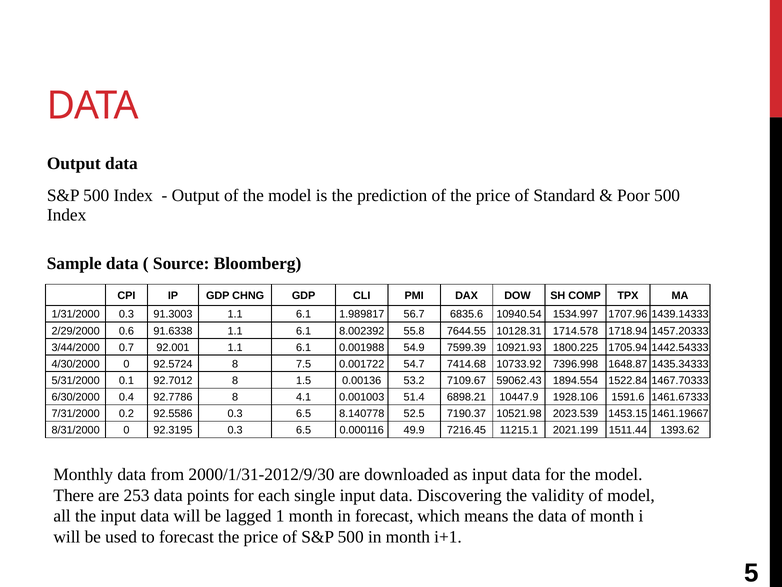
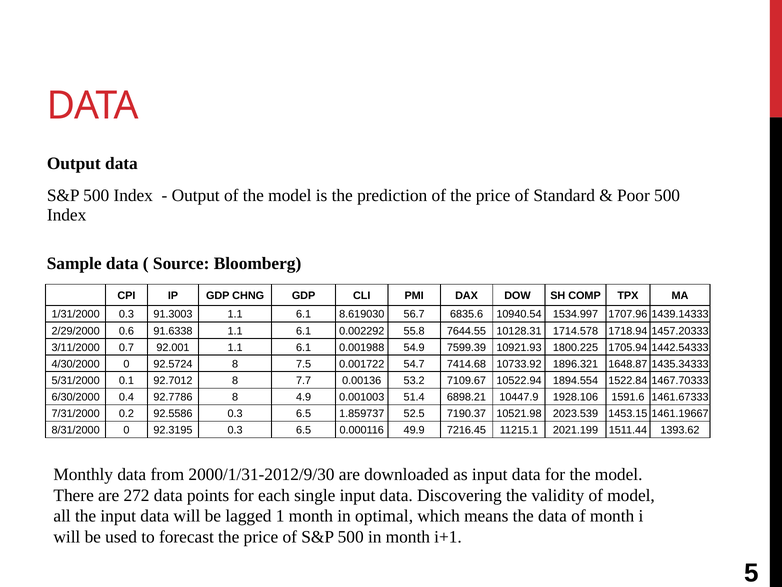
1.989817: 1.989817 -> 8.619030 (362, 314)
8.002392: 8.002392 -> 0.002292 (362, 331)
3/44/2000: 3/44/2000 -> 3/11/2000 (76, 347)
7396.998: 7396.998 -> 1896.321 (576, 364)
1.5: 1.5 -> 7.7 (304, 380)
59062.43: 59062.43 -> 10522.94 (519, 380)
4.1: 4.1 -> 4.9 (304, 397)
8.140778: 8.140778 -> 1.859737 (362, 413)
253: 253 -> 272 (137, 495)
in forecast: forecast -> optimal (384, 516)
